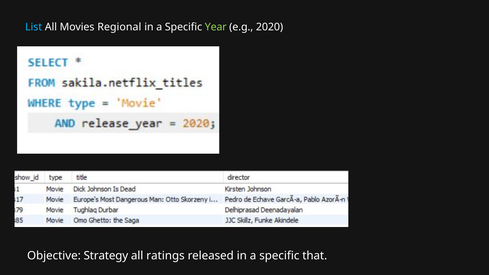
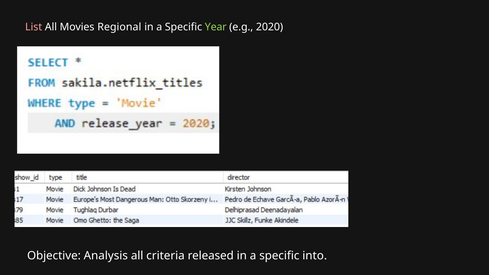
List colour: light blue -> pink (34, 27)
Strategy: Strategy -> Analysis (106, 256)
ratings: ratings -> criteria (166, 256)
that: that -> into (315, 256)
